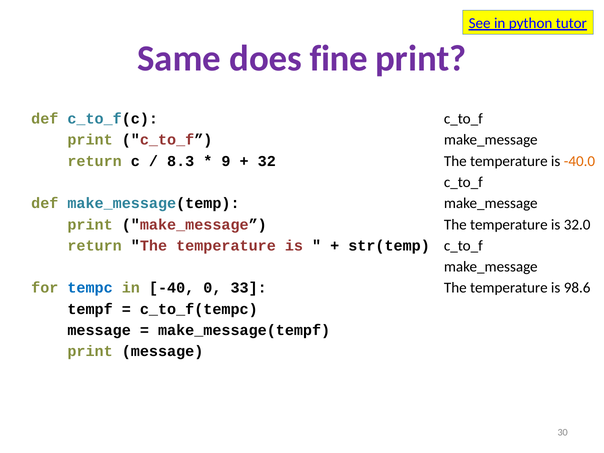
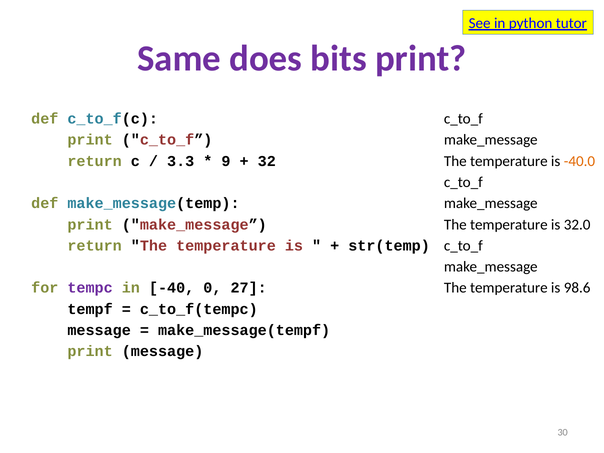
fine: fine -> bits (339, 58)
8.3: 8.3 -> 3.3 (181, 161)
tempc colour: blue -> purple (90, 288)
33: 33 -> 27 (249, 288)
